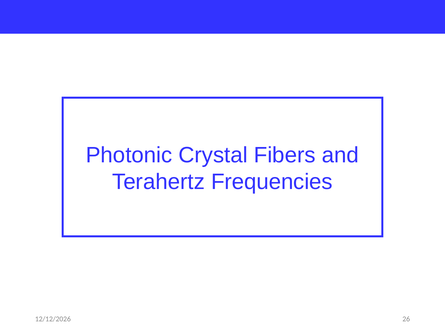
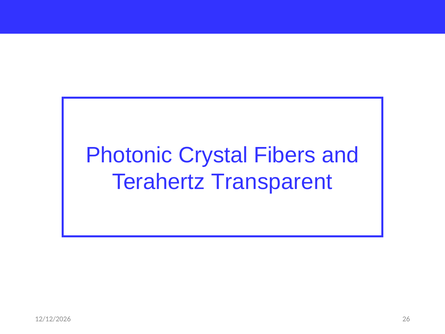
Frequencies: Frequencies -> Transparent (272, 182)
